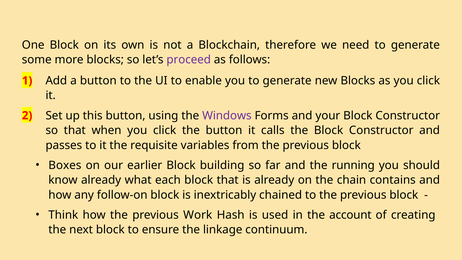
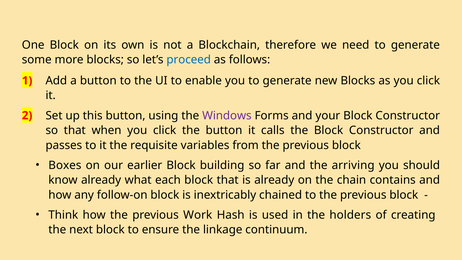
proceed colour: purple -> blue (189, 60)
running: running -> arriving (353, 165)
account: account -> holders (350, 215)
